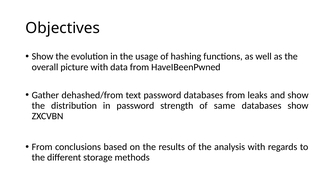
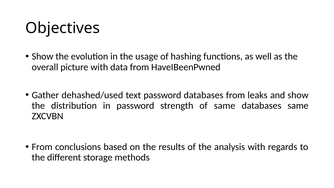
dehashed/from: dehashed/from -> dehashed/used (92, 95)
databases show: show -> same (298, 106)
